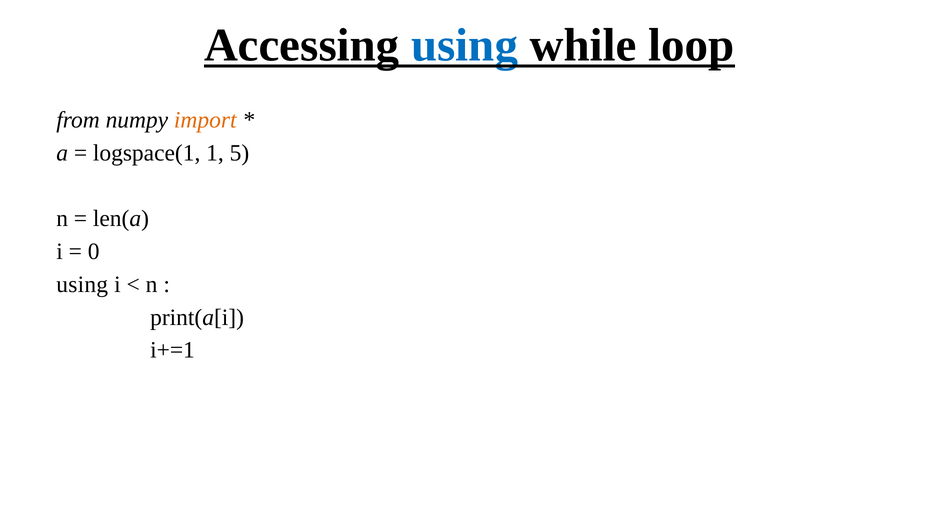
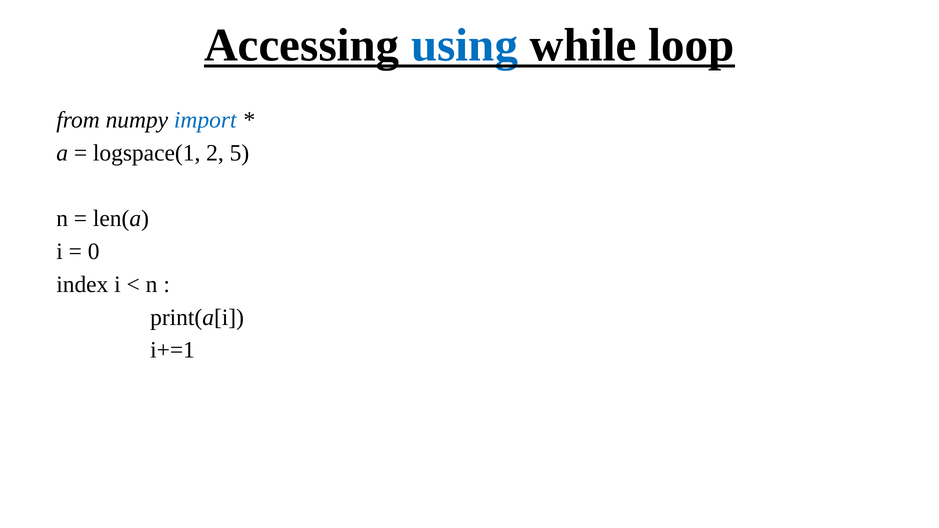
import colour: orange -> blue (205, 120)
1: 1 -> 2 (215, 153)
using: using -> index (82, 285)
